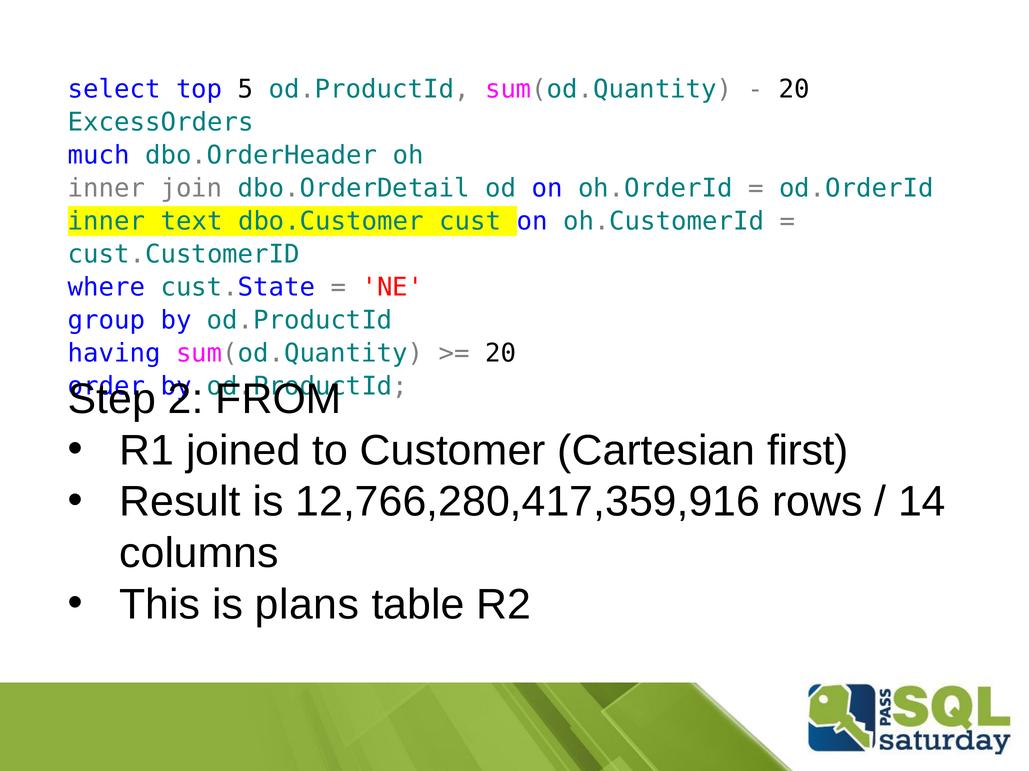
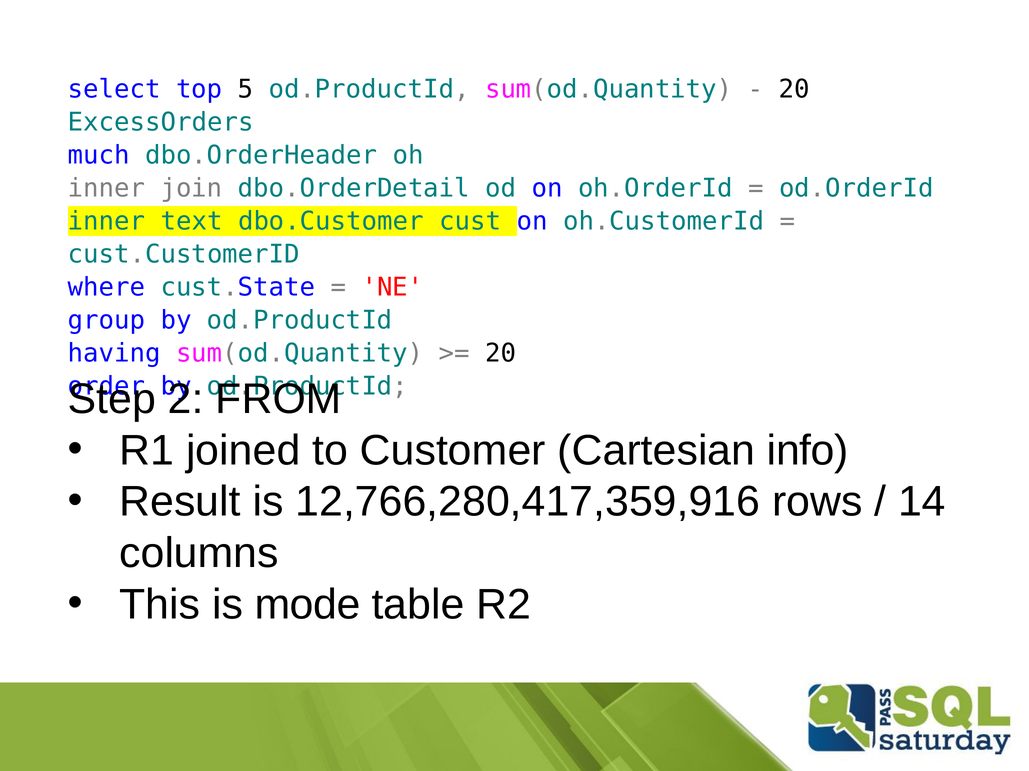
first: first -> info (808, 451)
plans: plans -> mode (307, 605)
